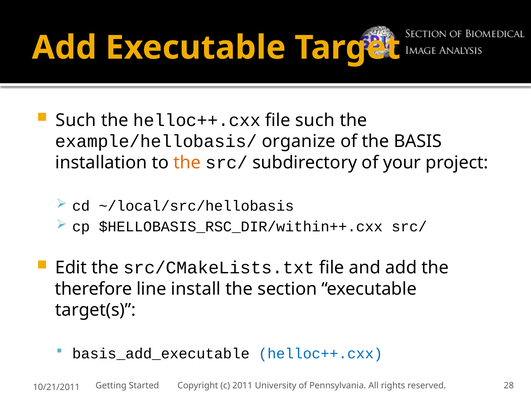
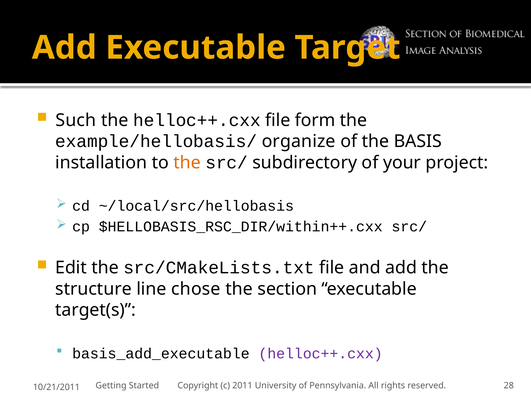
file such: such -> form (315, 120)
therefore: therefore -> structure (93, 289)
install: install -> chose (196, 289)
helloc++.cxx colour: blue -> purple (321, 354)
